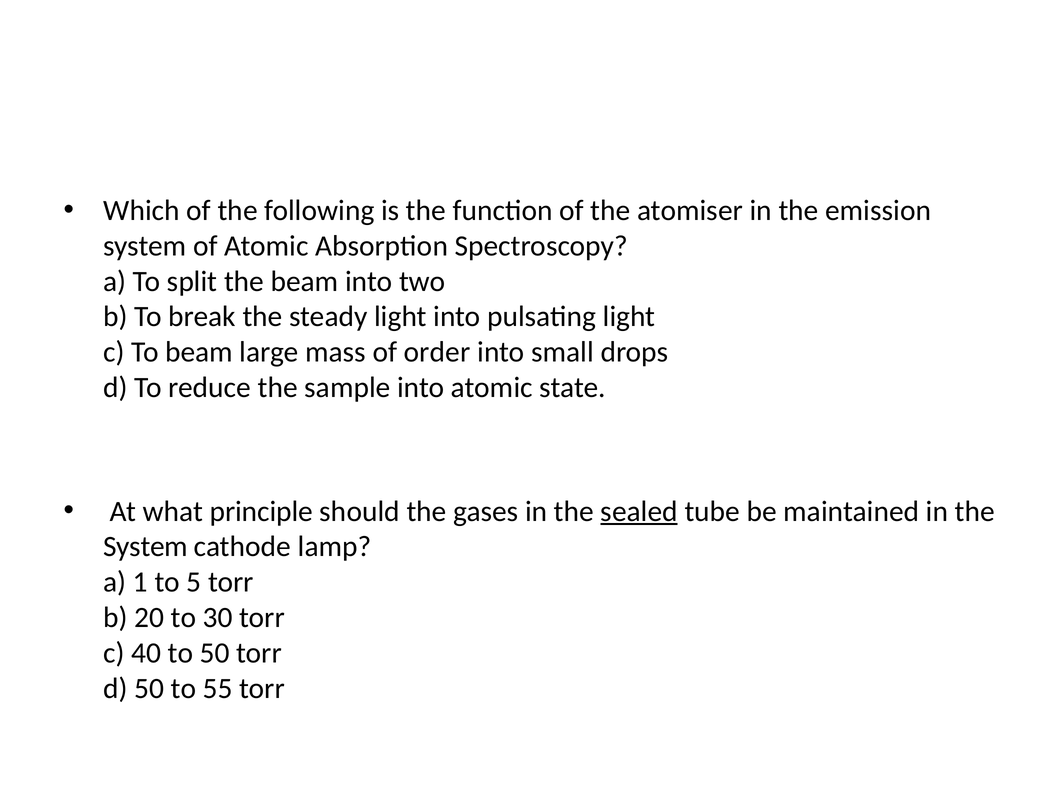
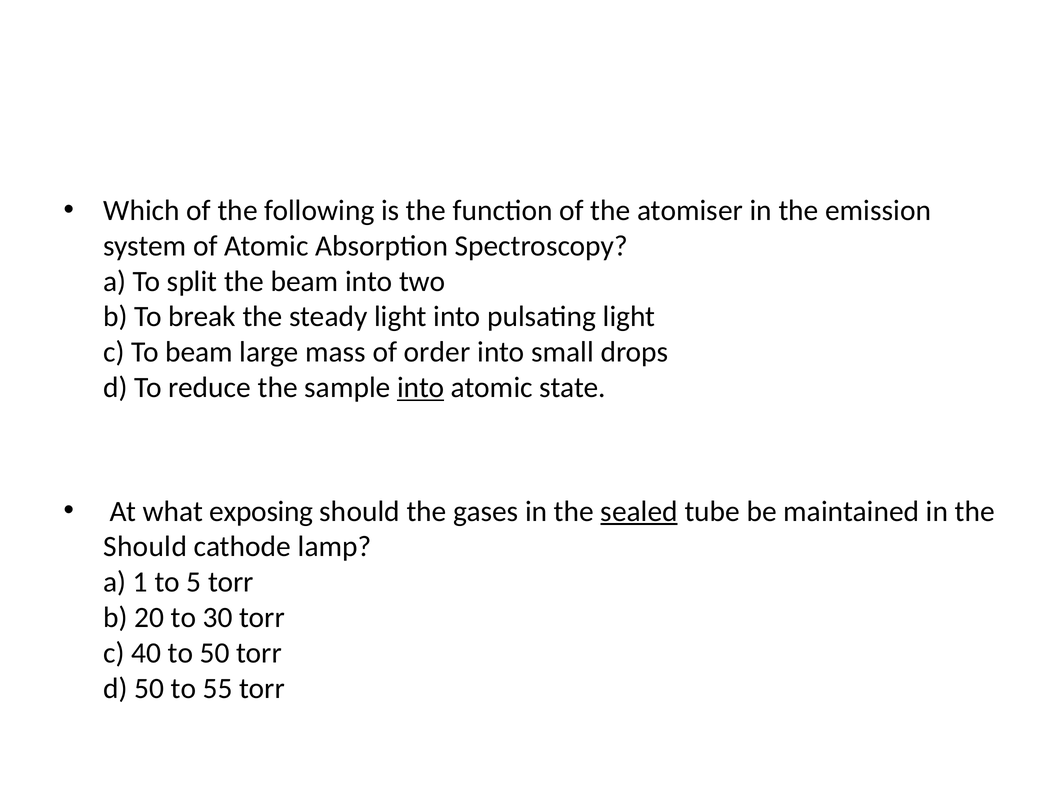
into underline: none -> present (421, 388)
principle: principle -> exposing (261, 511)
System: System -> Should (145, 547)
